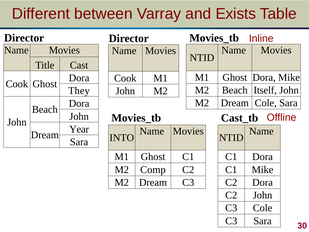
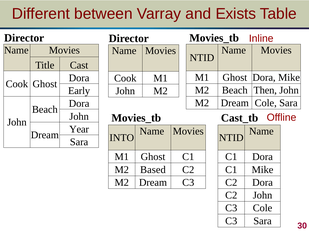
Itself: Itself -> Then (265, 90)
They: They -> Early (79, 91)
Comp: Comp -> Based (153, 169)
